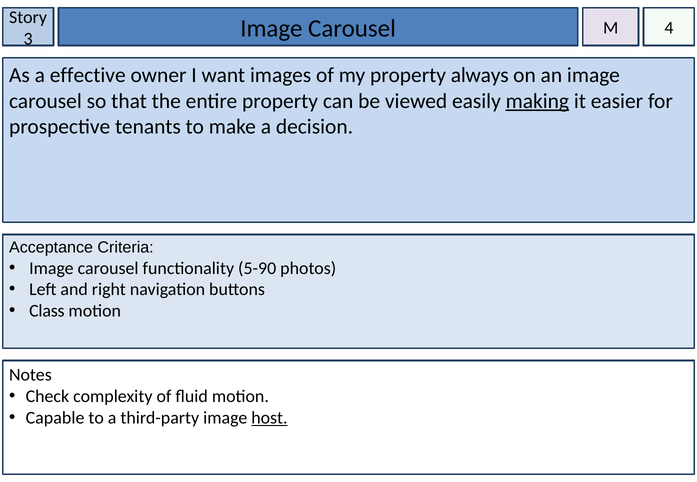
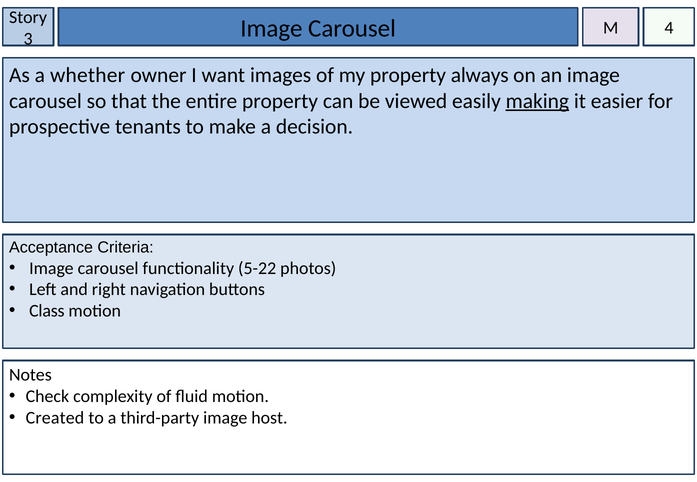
effective: effective -> whether (88, 75)
5-90: 5-90 -> 5-22 (257, 268)
Capable: Capable -> Created (55, 418)
host underline: present -> none (269, 418)
